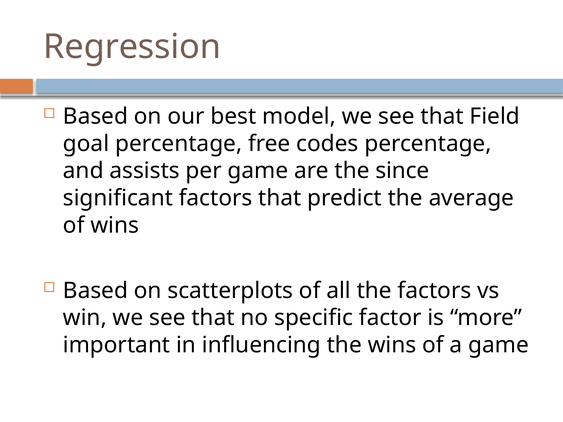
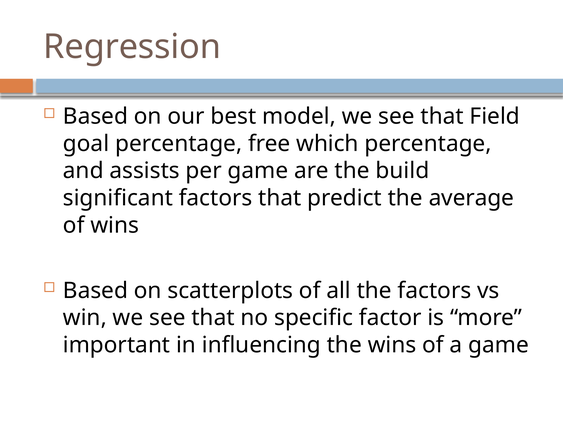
codes: codes -> which (327, 144)
since: since -> build (402, 171)
